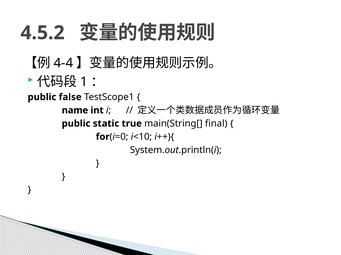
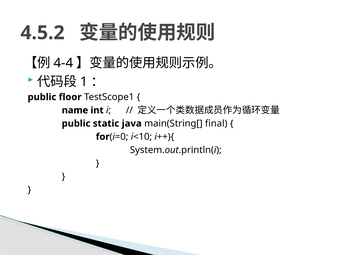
false: false -> floor (70, 97)
true: true -> java (132, 124)
